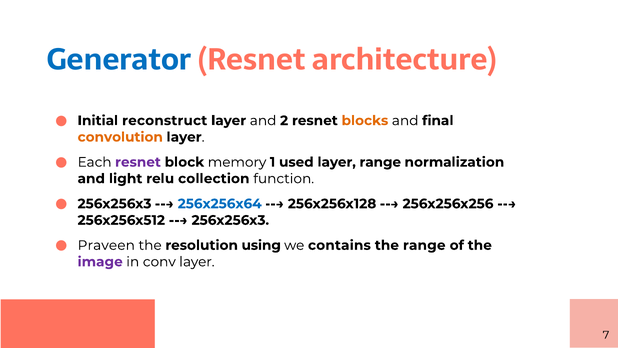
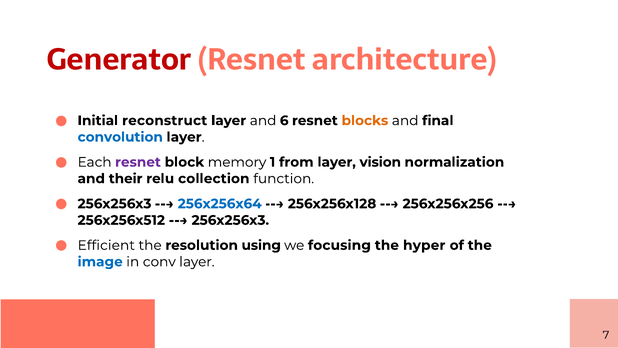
Generator colour: blue -> red (119, 60)
2: 2 -> 6 (284, 120)
convolution colour: orange -> blue (120, 137)
used: used -> from (296, 162)
layer range: range -> vision (380, 162)
light: light -> their (126, 178)
Praveen: Praveen -> Efficient (106, 245)
contains: contains -> focusing (339, 245)
the range: range -> hyper (424, 245)
image colour: purple -> blue (100, 262)
